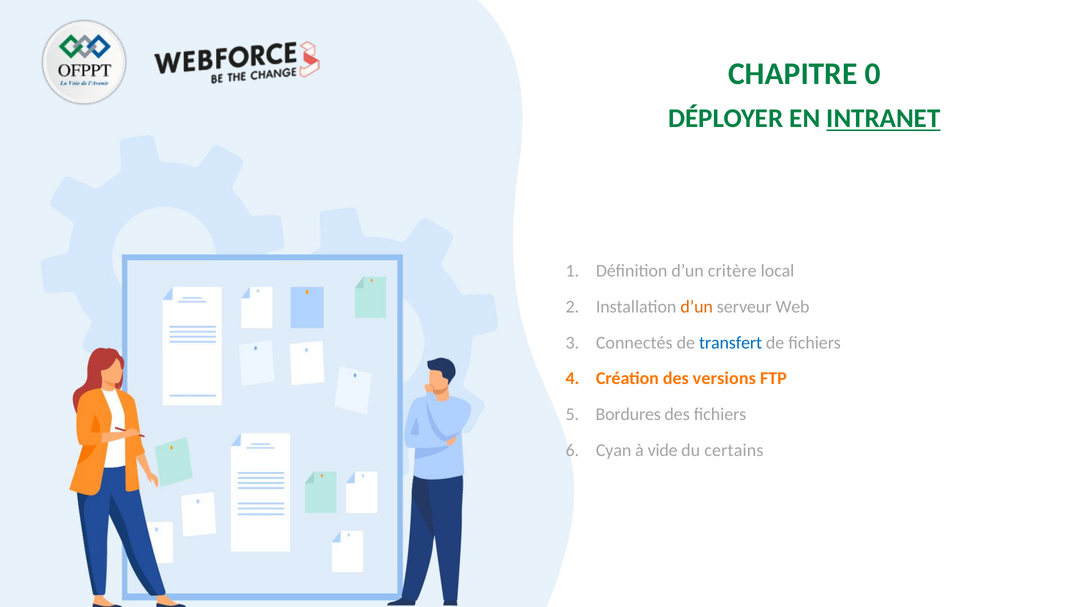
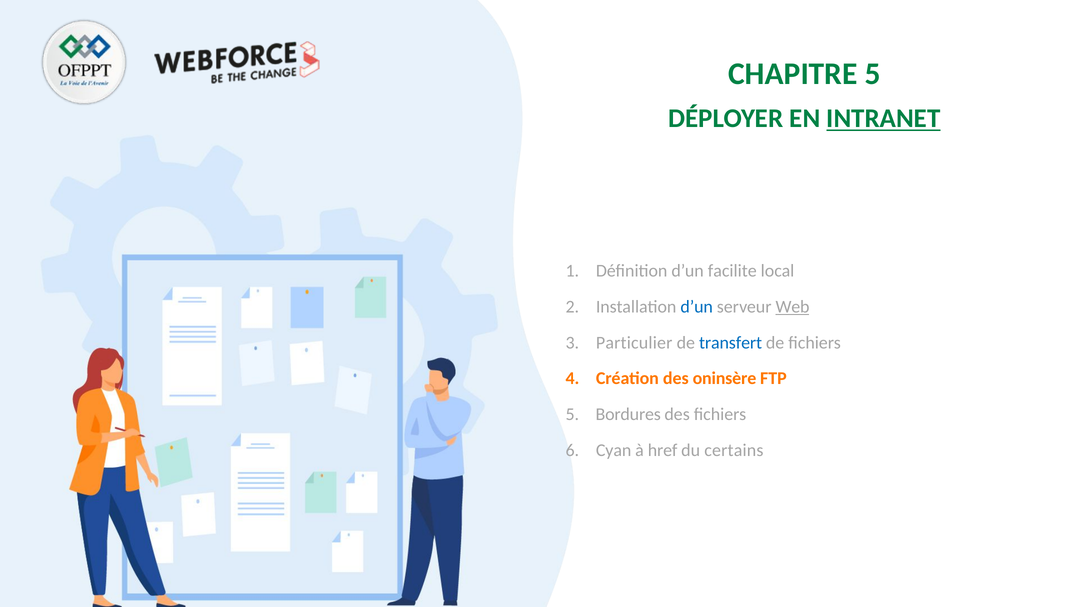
CHAPITRE 0: 0 -> 5 (873, 74)
critère: critère -> facilite (732, 271)
d’un colour: orange -> blue (697, 307)
Web underline: none -> present (793, 307)
Connectés: Connectés -> Particulier (634, 343)
versions: versions -> oninsère (724, 378)
vide: vide -> href (663, 450)
